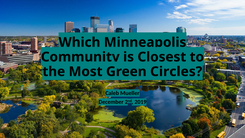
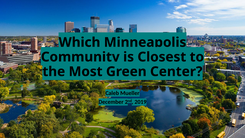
Circles: Circles -> Center (176, 72)
